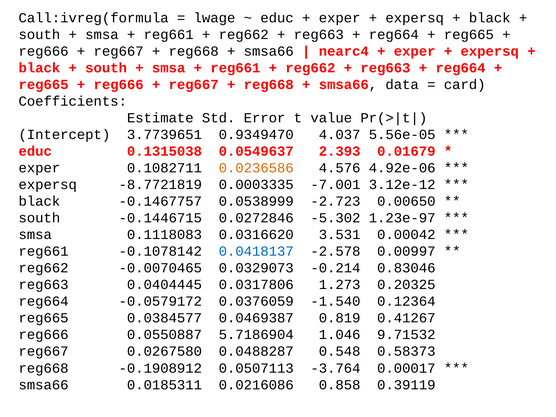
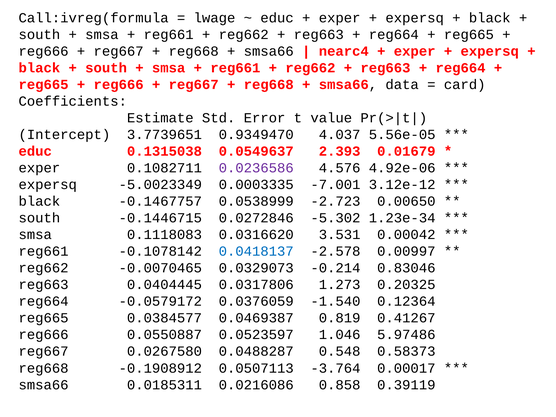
0.0236586 colour: orange -> purple (256, 168)
-8.7721819: -8.7721819 -> -5.0023349 (160, 185)
1.23e-97: 1.23e-97 -> 1.23e-34 (402, 218)
5.7186904: 5.7186904 -> 0.0523597 (256, 335)
9.71532: 9.71532 -> 5.97486 (406, 335)
